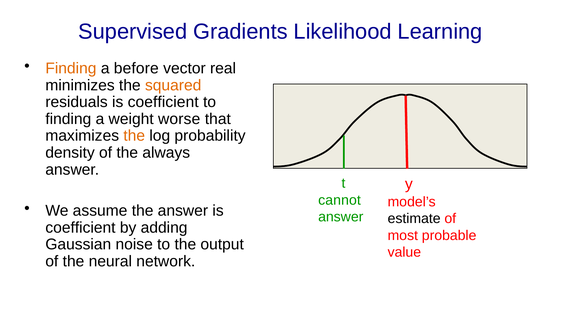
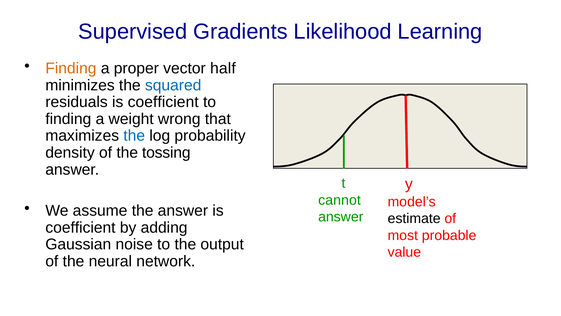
before: before -> proper (136, 68)
real: real -> half (223, 68)
squared colour: orange -> blue (173, 85)
worse: worse -> wrong (179, 119)
the colour: orange -> blue (134, 136)
always: always -> tossing (166, 152)
